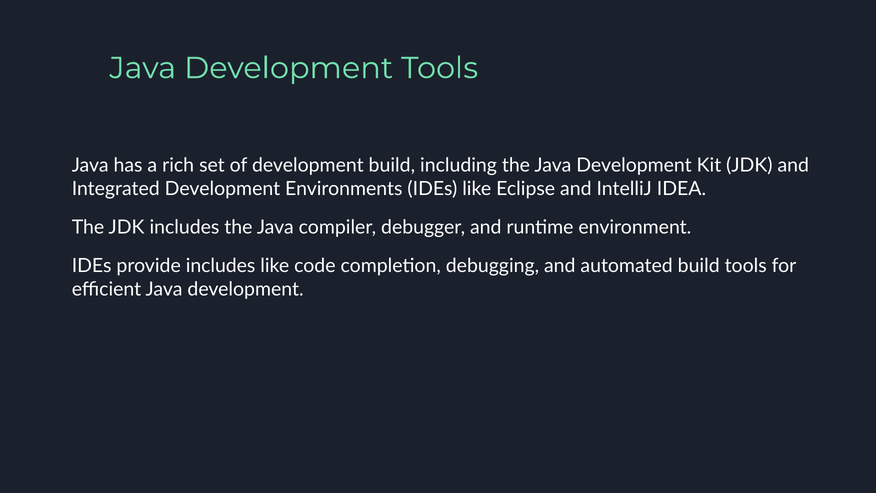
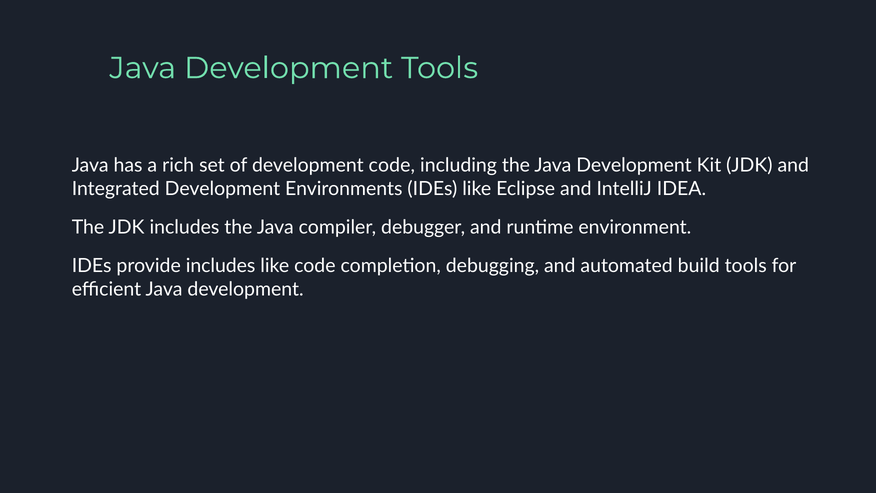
development build: build -> code (392, 165)
